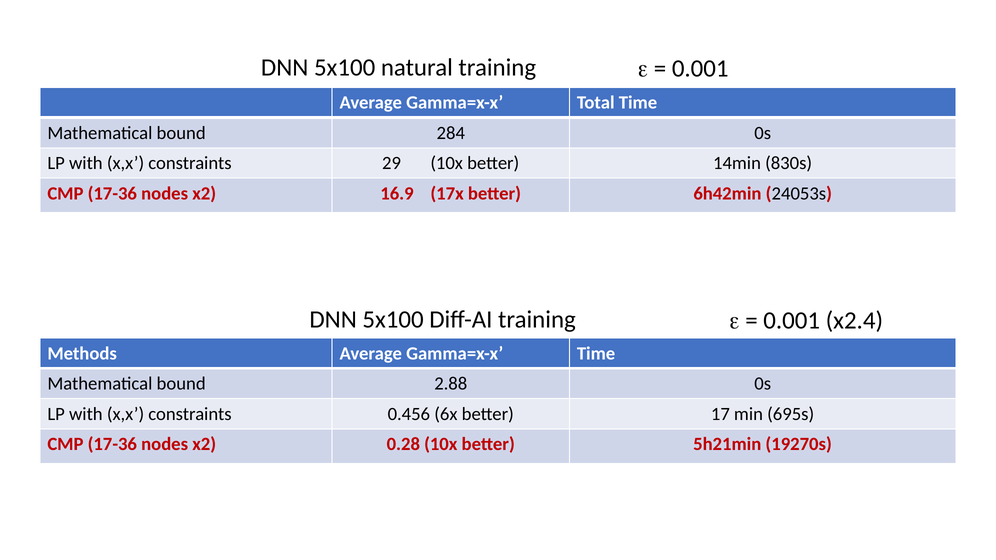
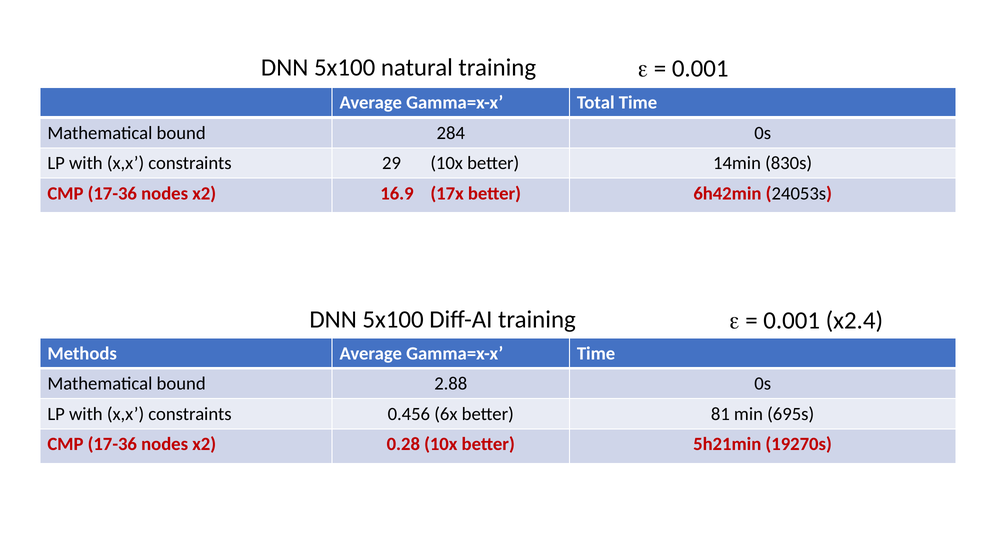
17: 17 -> 81 (720, 414)
